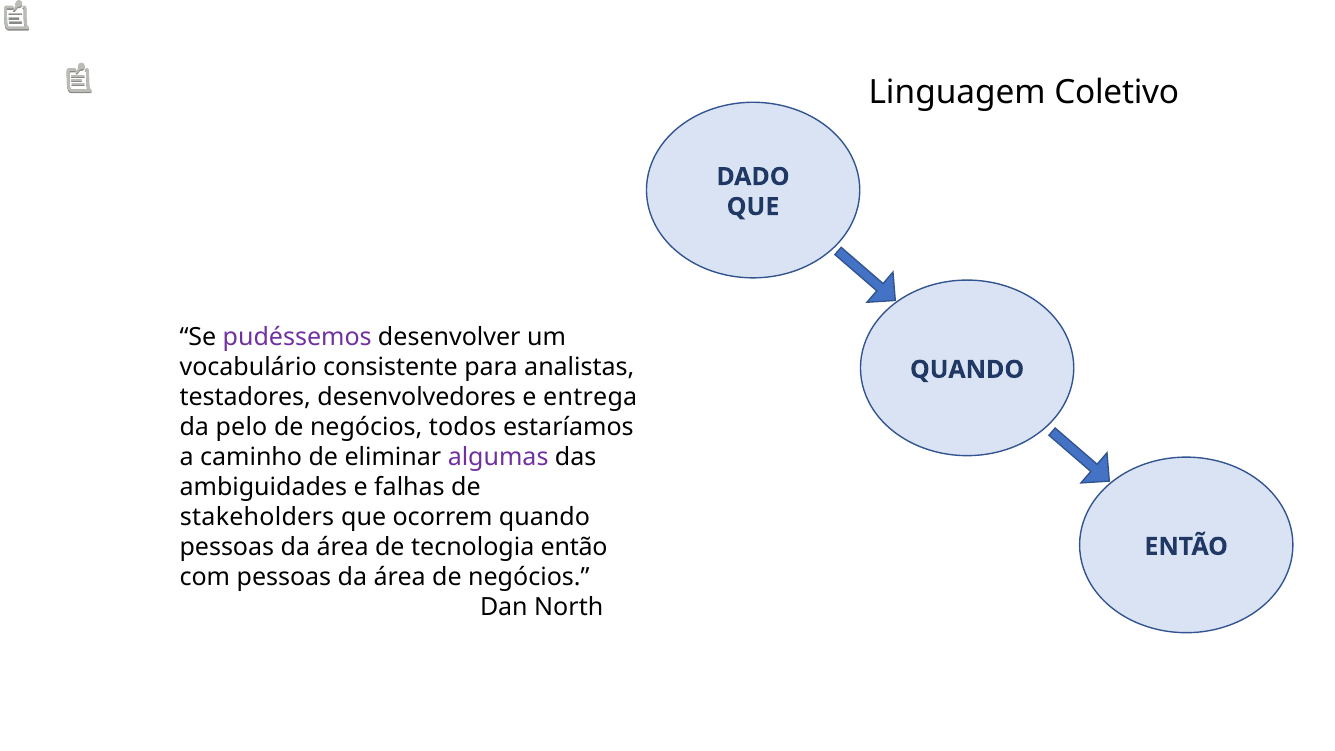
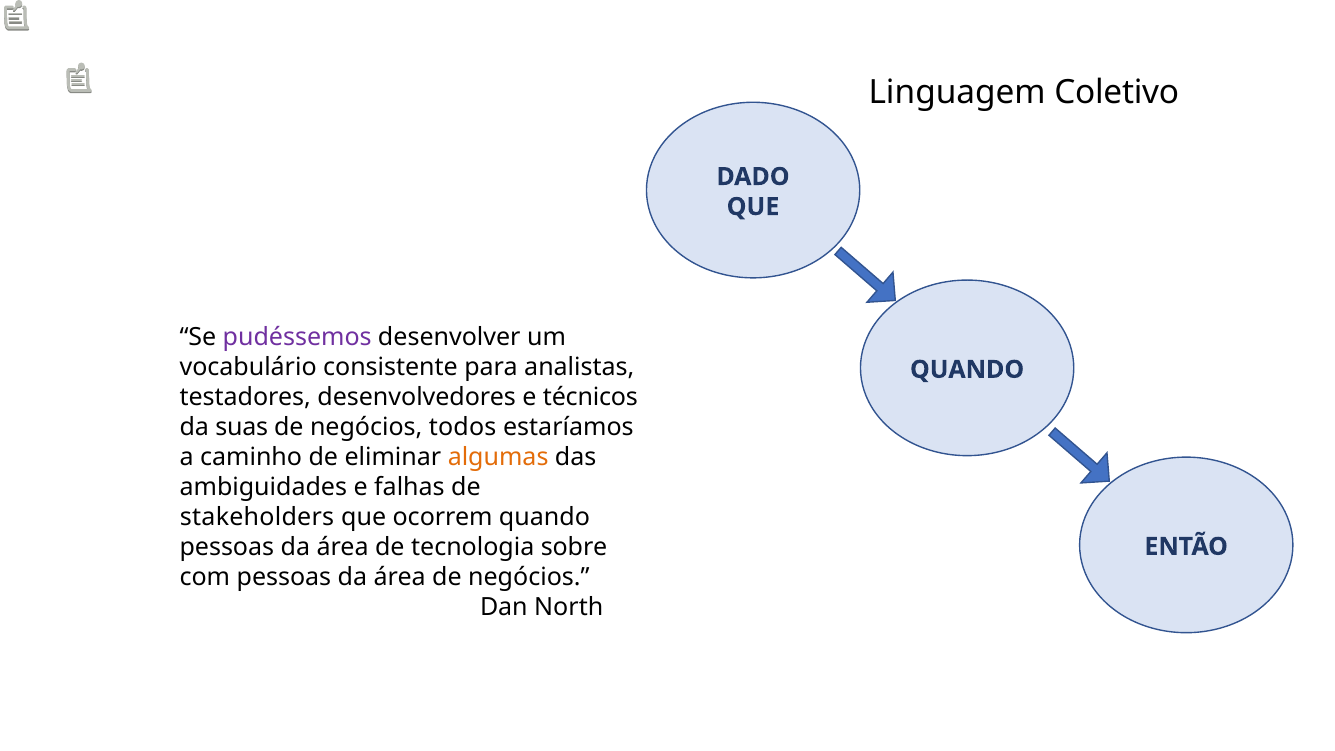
entrega: entrega -> técnicos (590, 397)
pelo: pelo -> suas (242, 427)
algumas colour: purple -> orange (498, 457)
tecnologia então: então -> sobre (574, 547)
